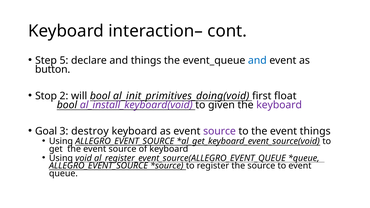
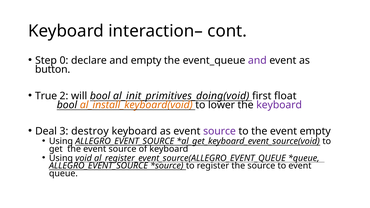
5: 5 -> 0 (64, 61)
and things: things -> empty (146, 61)
and colour: blue -> purple (257, 61)
Stop: Stop -> True (46, 96)
al_install_keyboard(void colour: purple -> orange (136, 105)
given: given -> lower (222, 105)
Goal: Goal -> Deal (46, 131)
event things: things -> empty (315, 131)
